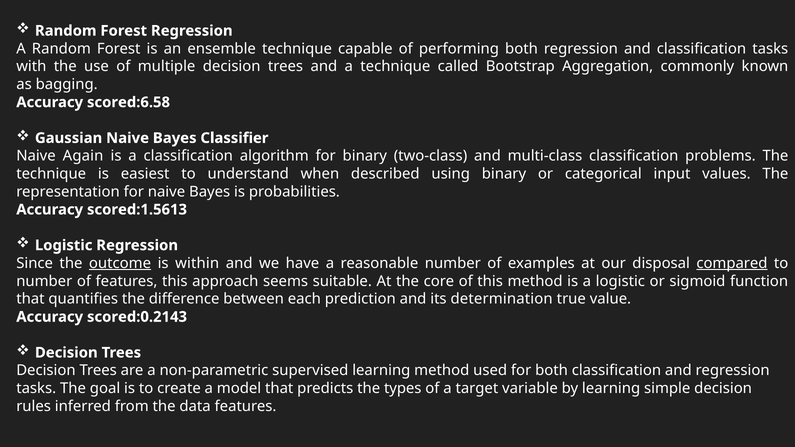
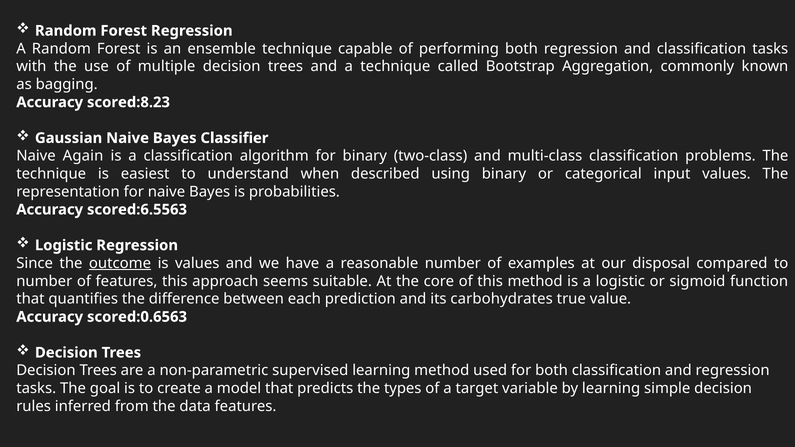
scored:6.58: scored:6.58 -> scored:8.23 (128, 102)
scored:1.5613: scored:1.5613 -> scored:6.5563 (137, 210)
is within: within -> values (197, 263)
compared underline: present -> none (732, 263)
determination: determination -> carbohydrates (502, 299)
scored:0.2143: scored:0.2143 -> scored:0.6563 (137, 317)
